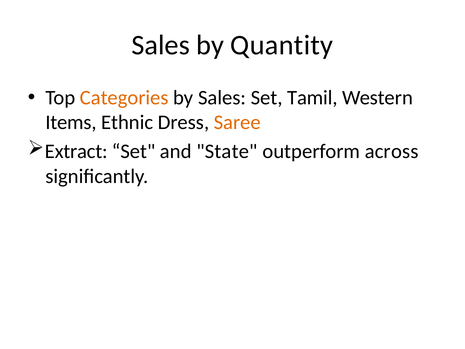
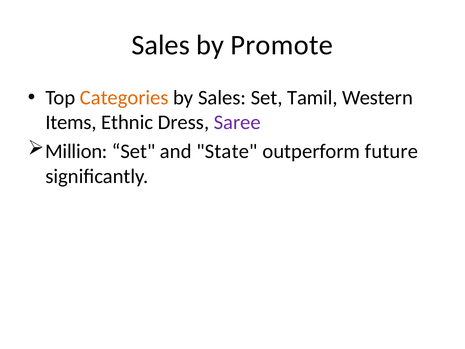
Quantity: Quantity -> Promote (282, 45)
Saree colour: orange -> purple (237, 122)
Extract: Extract -> Million (76, 151)
across: across -> future (392, 151)
